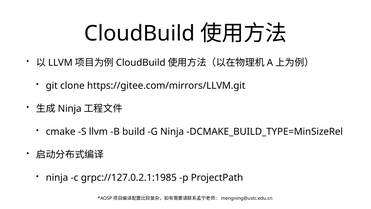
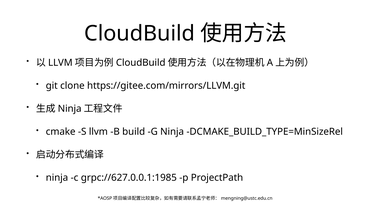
grpc://127.0.2.1:1985: grpc://127.0.2.1:1985 -> grpc://627.0.0.1:1985 (129, 177)
